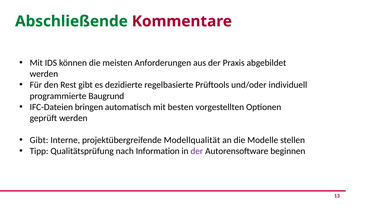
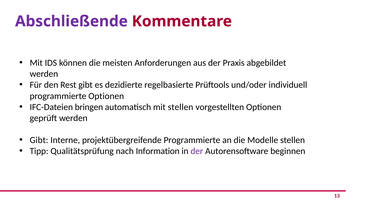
Abschließende colour: green -> purple (71, 21)
programmierte Baugrund: Baugrund -> Optionen (106, 96)
mit besten: besten -> stellen (181, 107)
projektübergreifende Modellqualität: Modellqualität -> Programmierte (192, 140)
